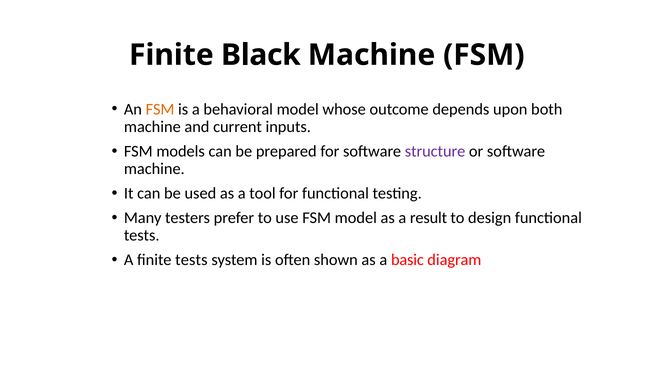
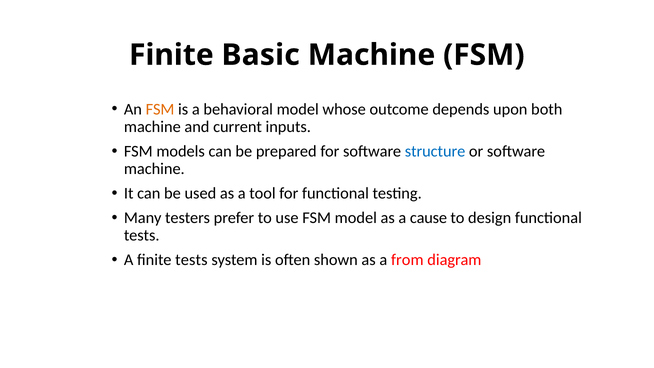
Black: Black -> Basic (261, 55)
structure colour: purple -> blue (435, 151)
result: result -> cause (429, 218)
basic: basic -> from (407, 260)
